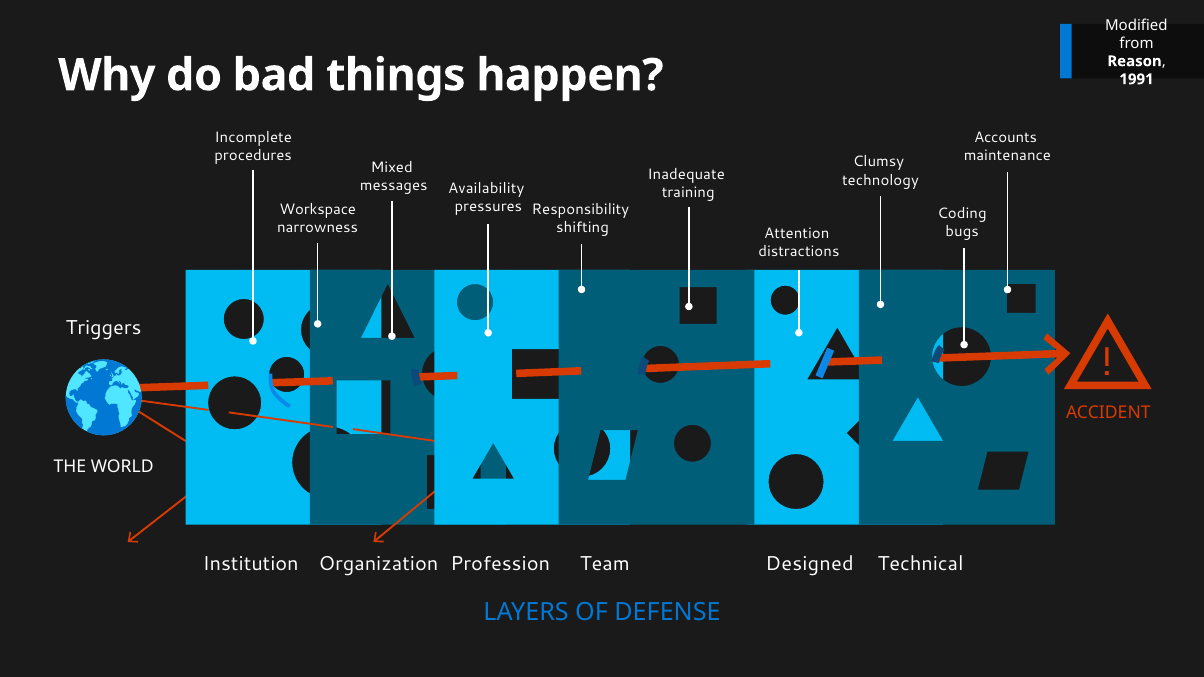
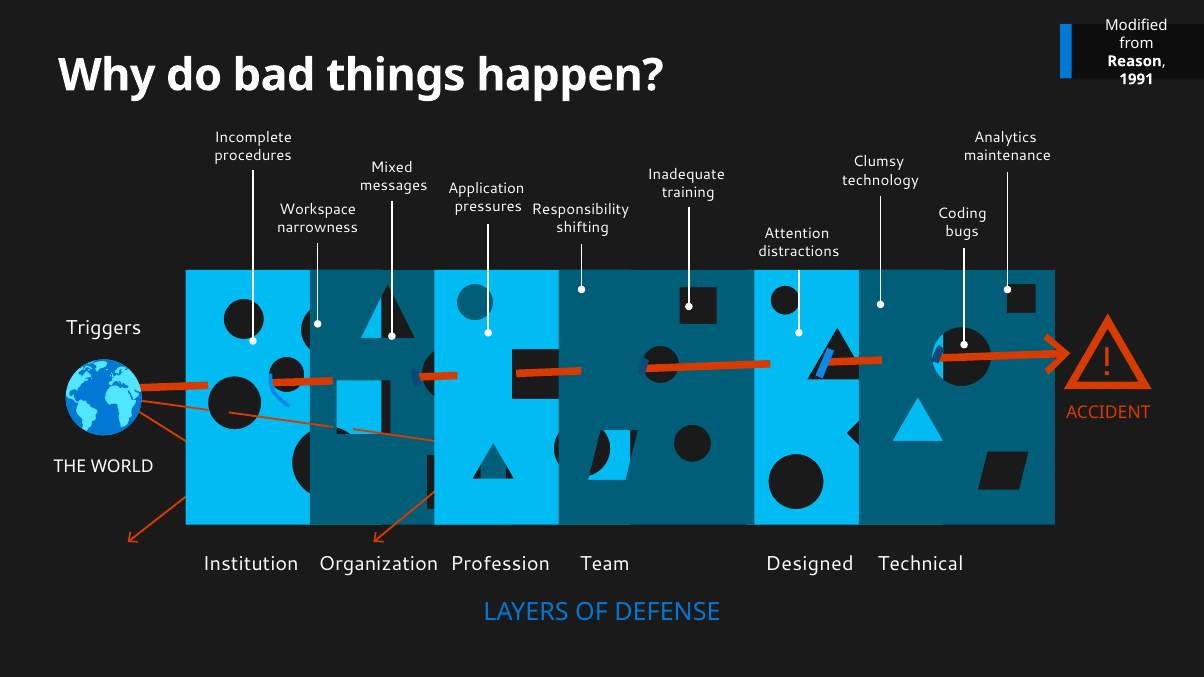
Accounts: Accounts -> Analytics (1005, 138)
Availability: Availability -> Application (486, 189)
